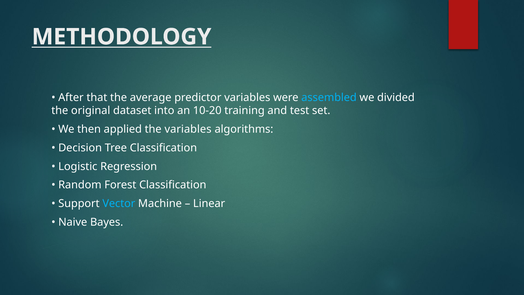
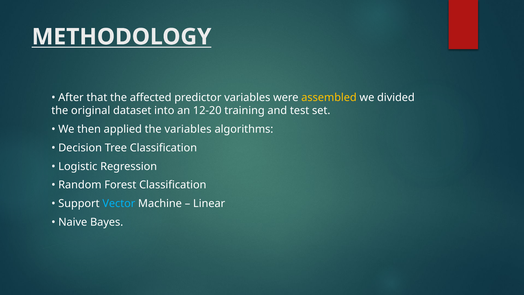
average: average -> affected (151, 98)
assembled colour: light blue -> yellow (329, 98)
10-20: 10-20 -> 12-20 (207, 111)
